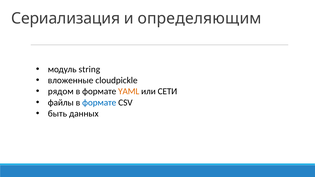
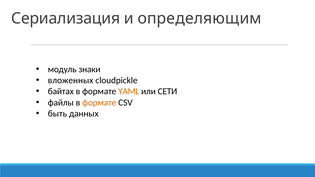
string: string -> знаки (89, 69)
вложенные: вложенные -> вложенных (71, 81)
рядом: рядом -> байтах (61, 92)
формате colour: blue -> orange (99, 103)
